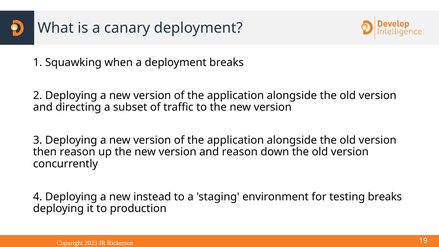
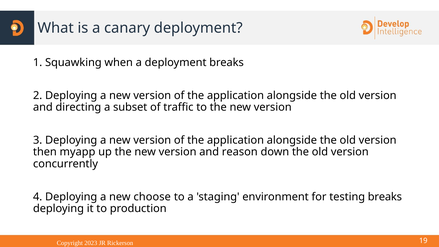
then reason: reason -> myapp (78, 152)
instead: instead -> choose (152, 197)
